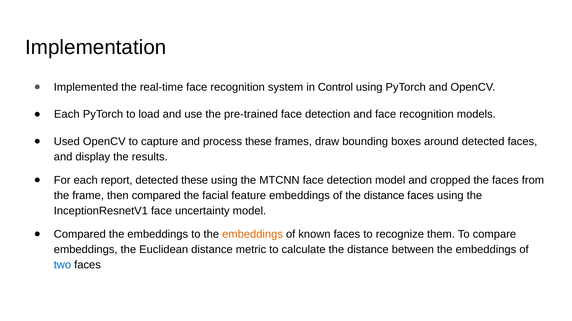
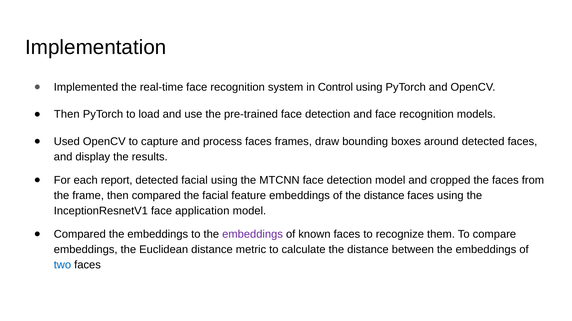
Each: Each -> Then (67, 115)
process these: these -> faces (258, 142)
detected these: these -> facial (195, 181)
uncertainty: uncertainty -> application (202, 211)
embeddings colour: orange -> purple (253, 235)
